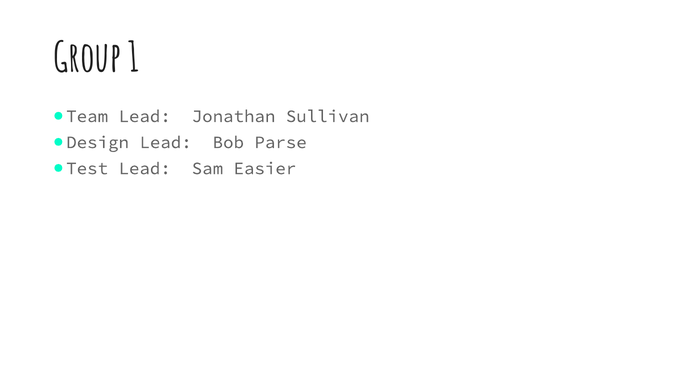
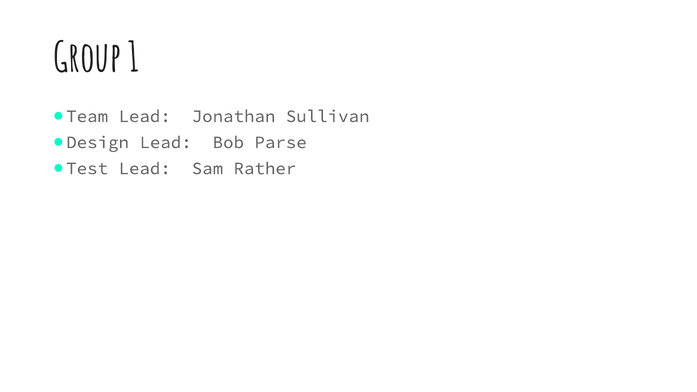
Easier: Easier -> Rather (265, 168)
